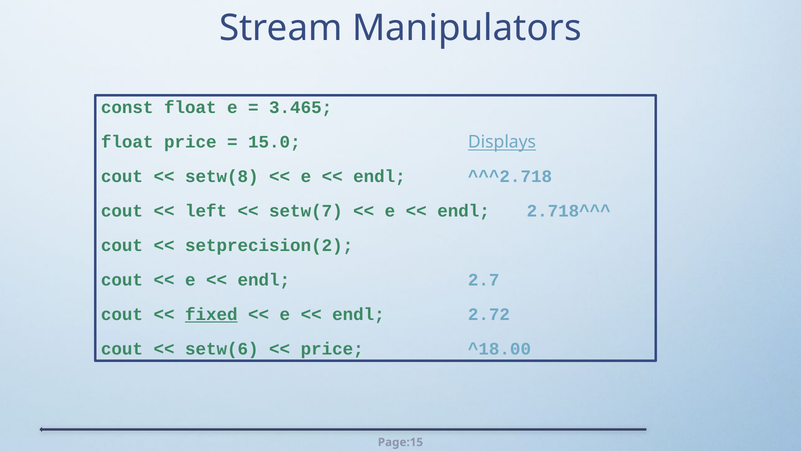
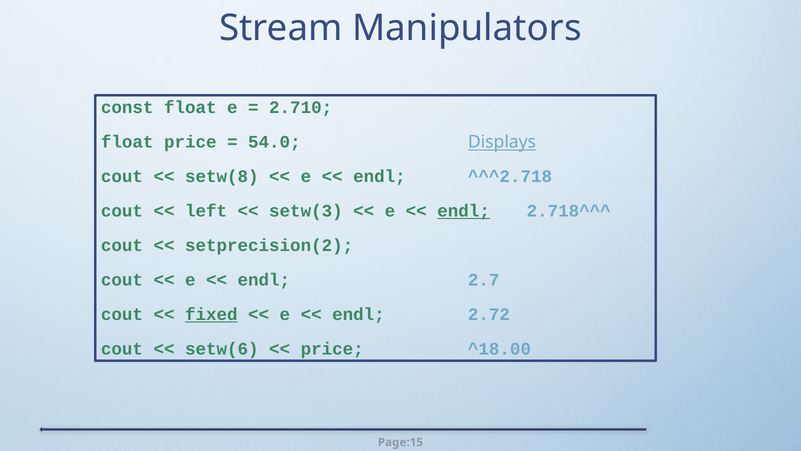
3.465: 3.465 -> 2.710 (301, 107)
15.0: 15.0 -> 54.0 (274, 142)
setw(7: setw(7 -> setw(3 (306, 211)
endl underline: none -> present (464, 211)
